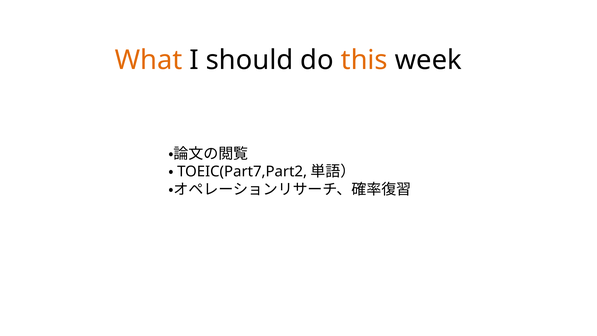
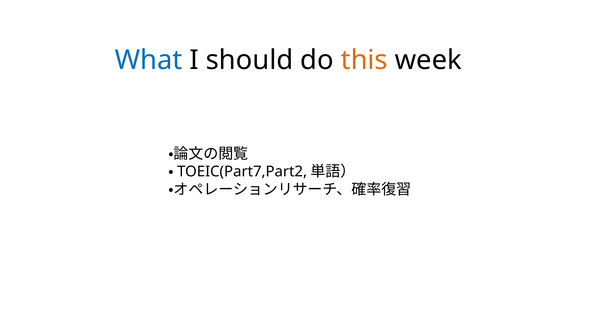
What colour: orange -> blue (149, 60)
